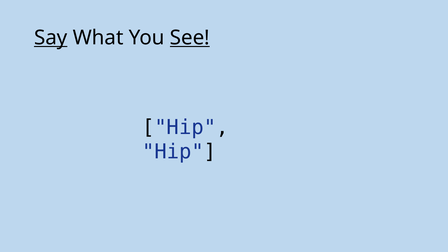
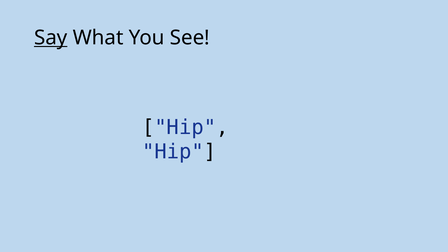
See underline: present -> none (190, 38)
